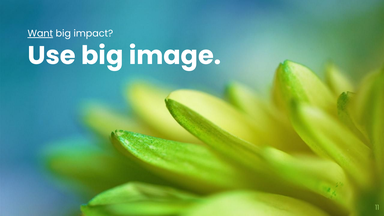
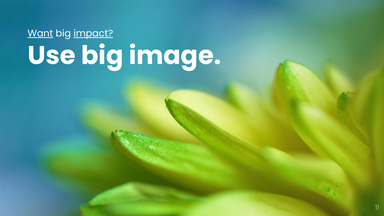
impact underline: none -> present (93, 33)
